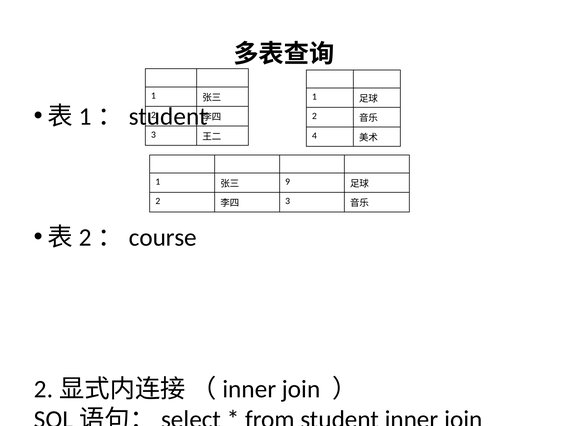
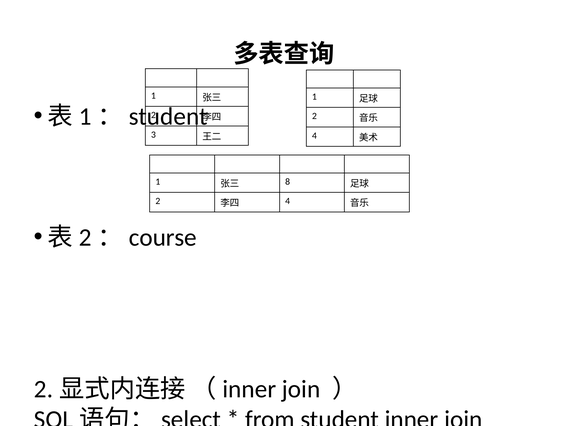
9: 9 -> 8 (288, 182)
3: 3 -> 4 (288, 201)
